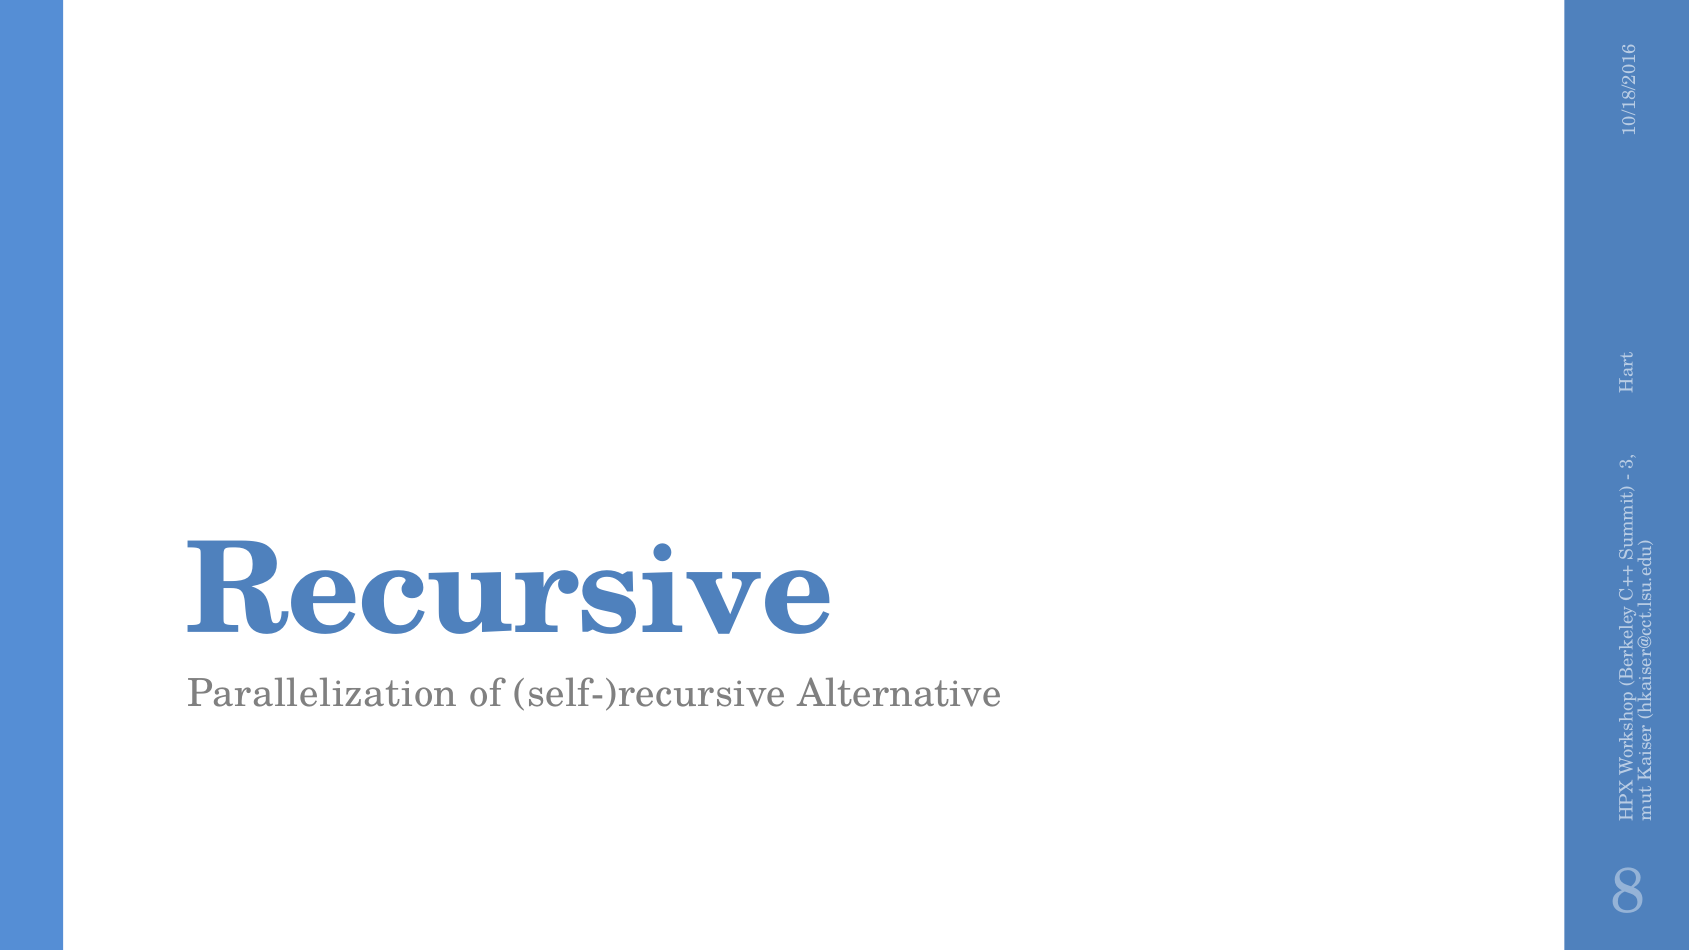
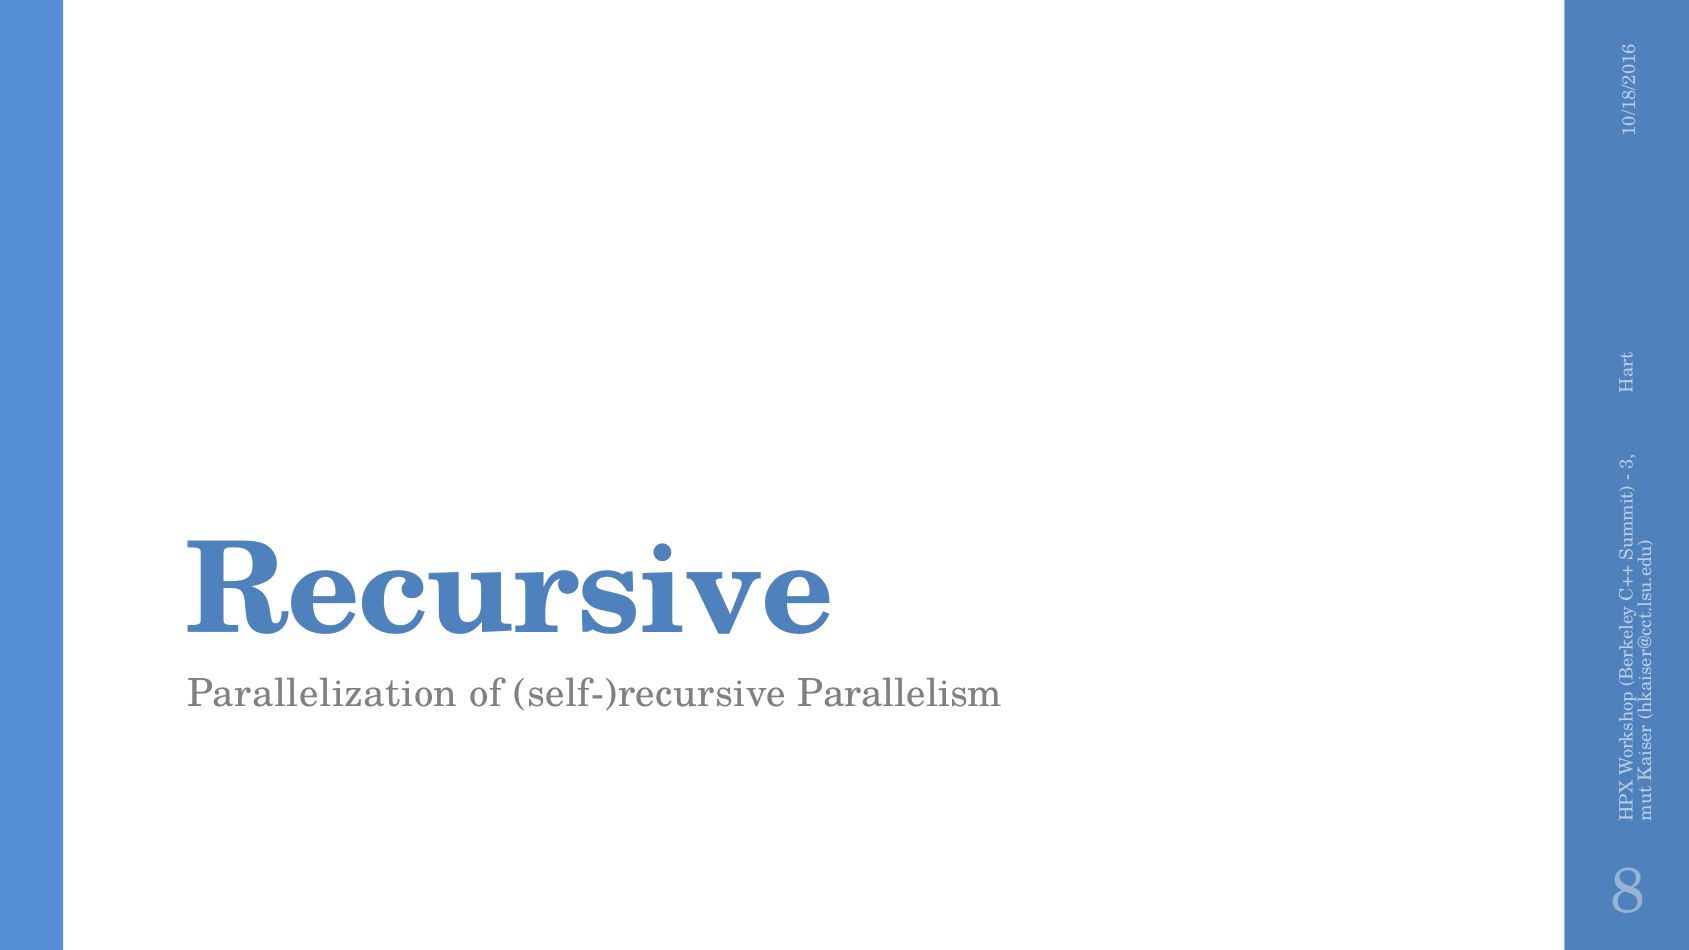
Alternative: Alternative -> Parallelism (900, 694)
